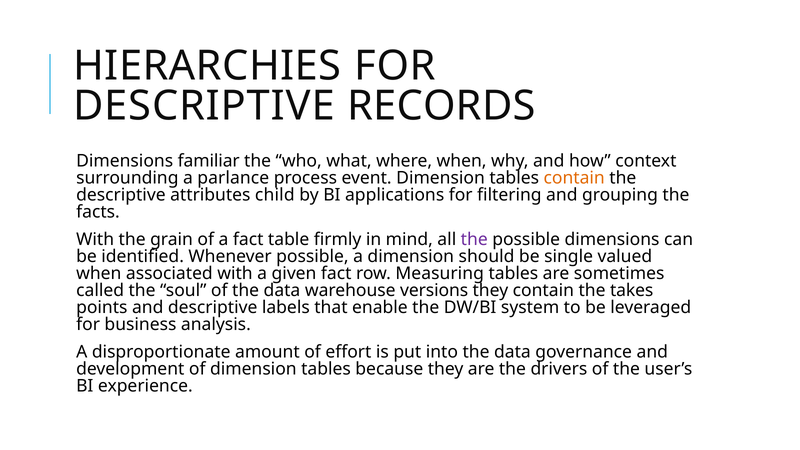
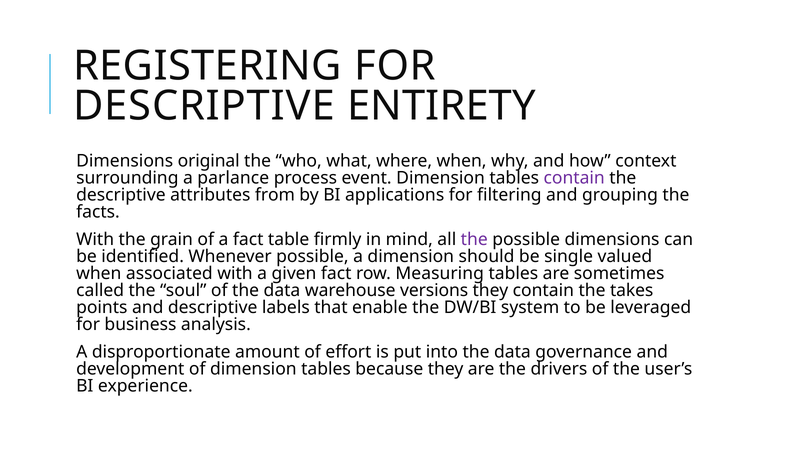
HIERARCHIES: HIERARCHIES -> REGISTERING (207, 66)
RECORDS: RECORDS -> ENTIRETY (441, 106)
familiar: familiar -> original (209, 161)
contain colour: orange -> purple (574, 178)
child: child -> from (275, 195)
